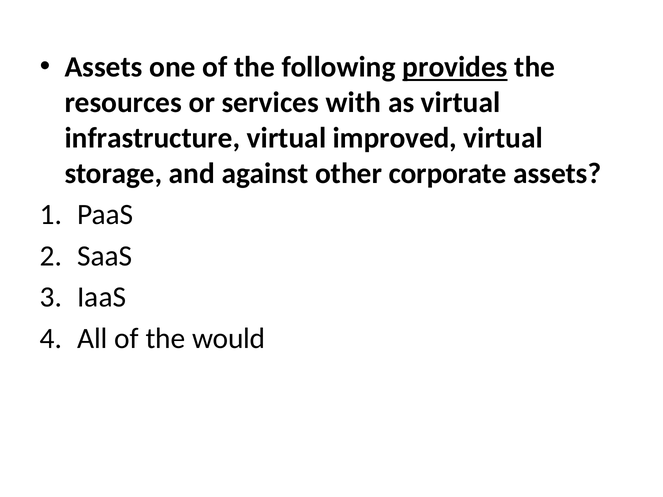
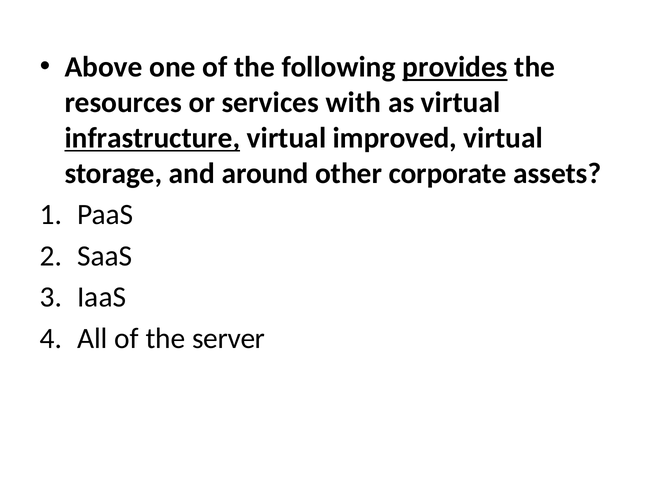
Assets: Assets -> Above (104, 67)
infrastructure underline: none -> present (152, 138)
against: against -> around (265, 173)
would: would -> server (229, 339)
